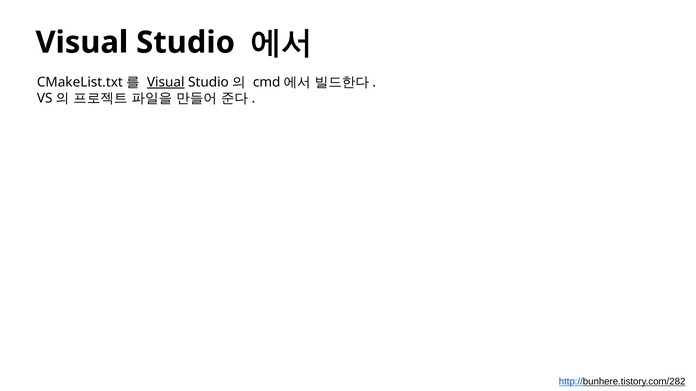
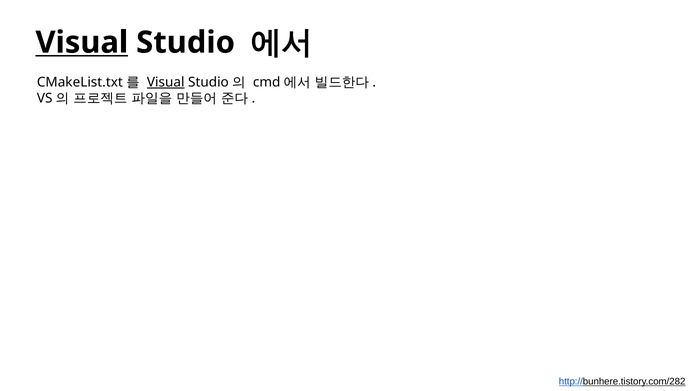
Visual underline: none -> present (82, 43)
